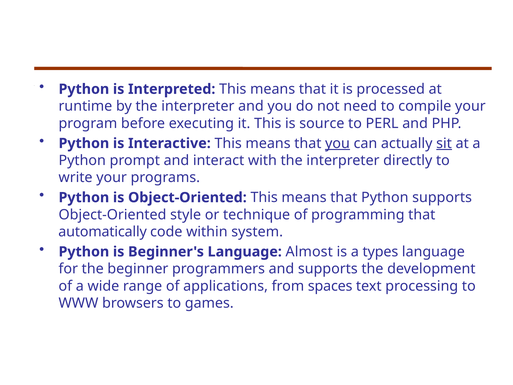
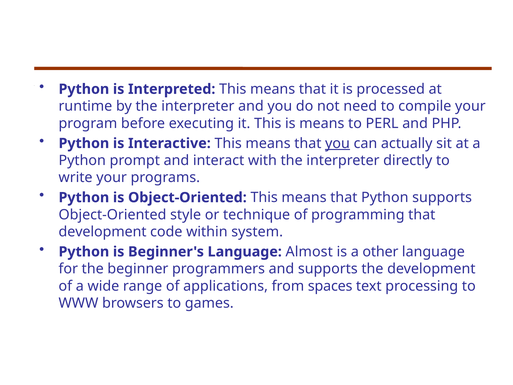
is source: source -> means (322, 123)
sit underline: present -> none (444, 143)
automatically: automatically -> development (103, 232)
types: types -> other (380, 252)
